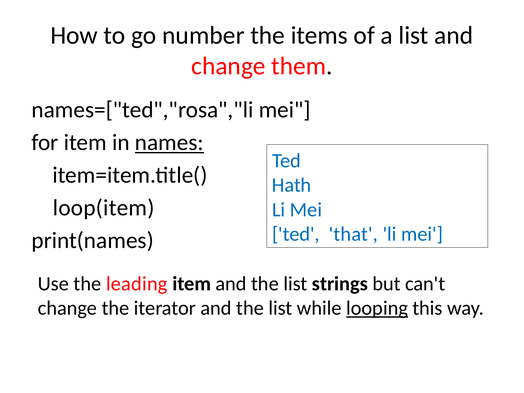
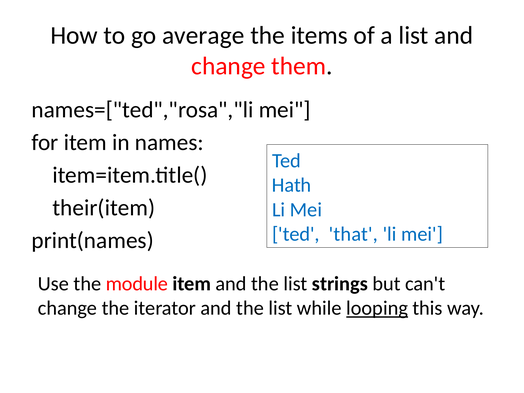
number: number -> average (203, 35)
names underline: present -> none (169, 143)
loop(item: loop(item -> their(item (104, 208)
leading: leading -> module (137, 284)
